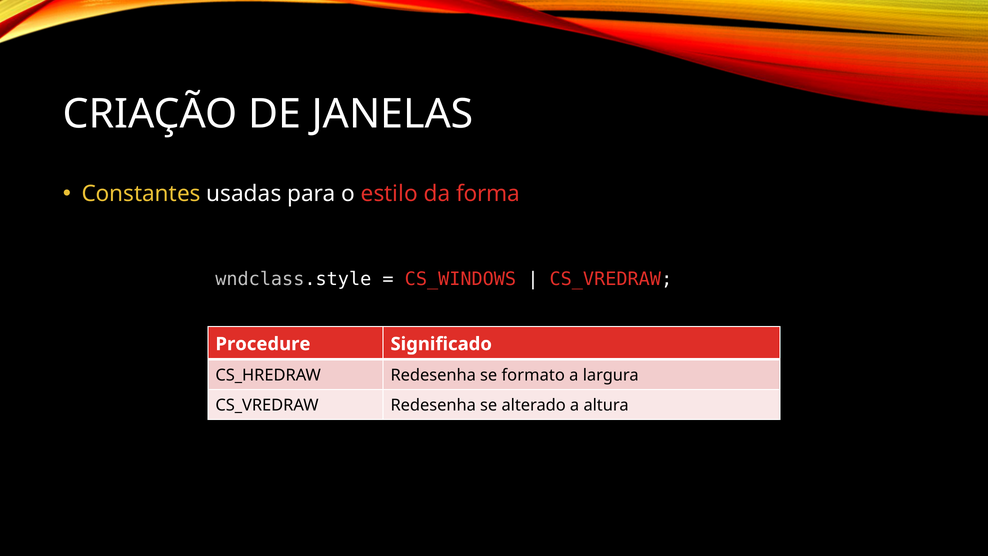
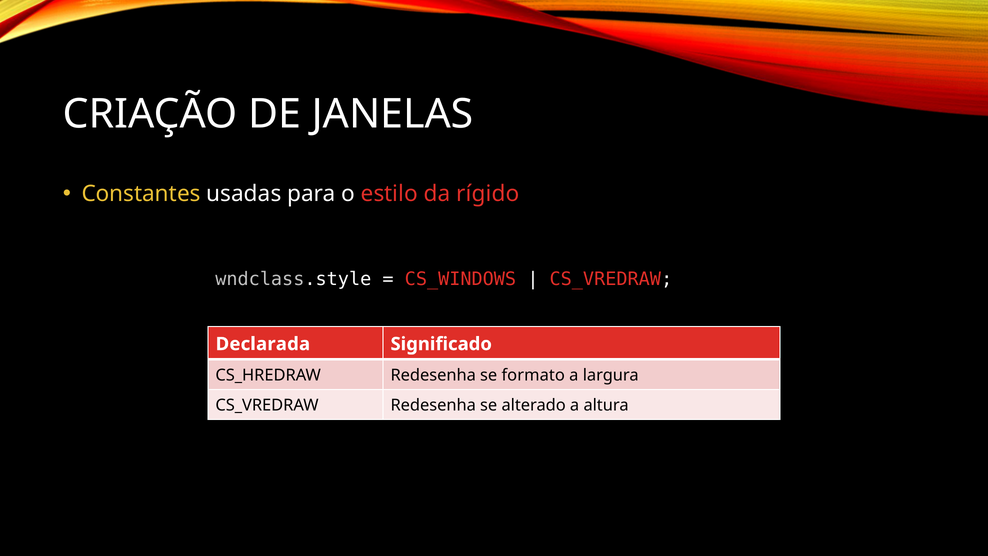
forma: forma -> rígido (488, 194)
Procedure: Procedure -> Declarada (263, 344)
